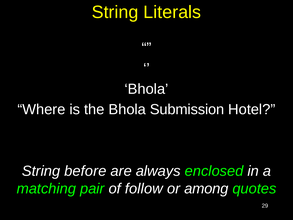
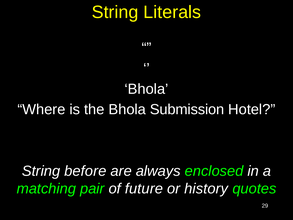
follow: follow -> future (144, 189)
among: among -> history (206, 189)
